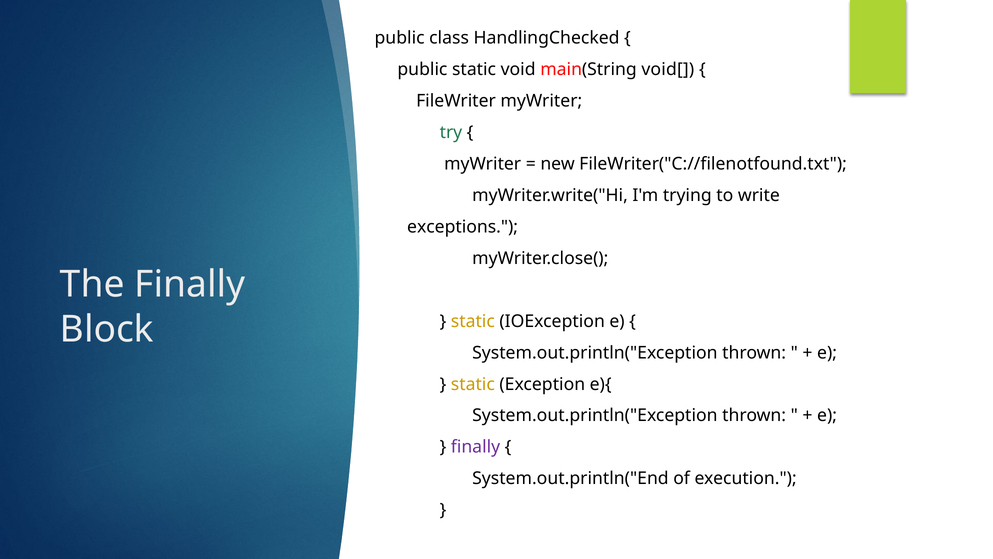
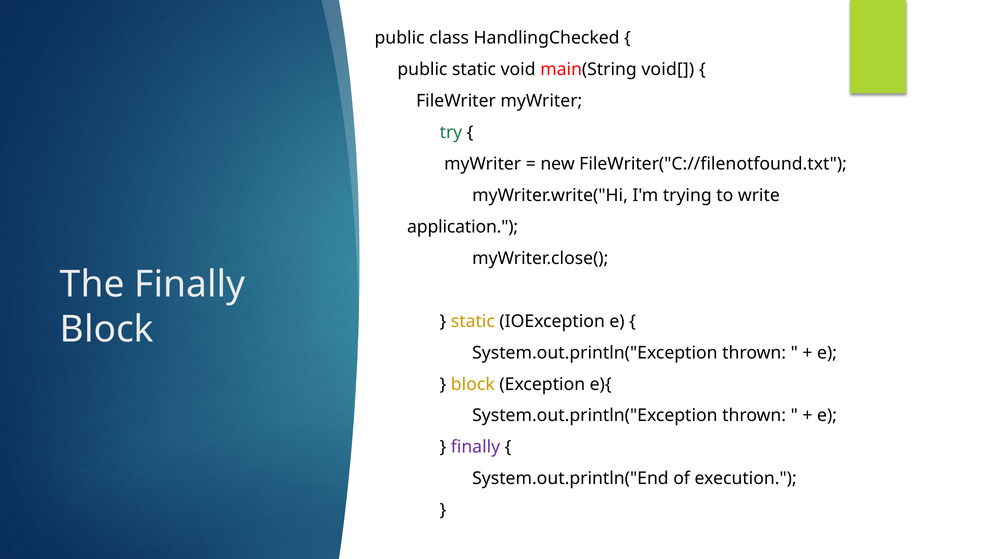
exceptions: exceptions -> application (463, 227)
static: static -> block (473, 384)
